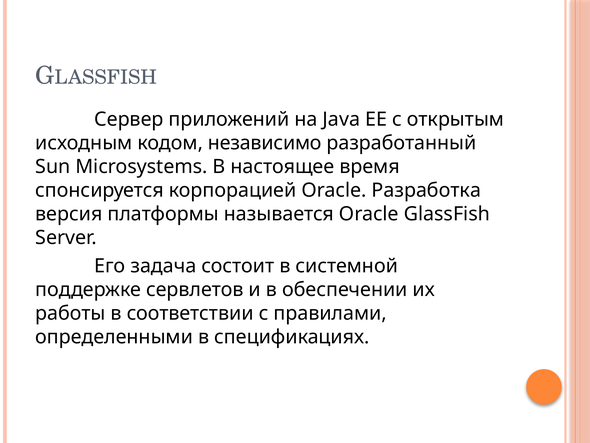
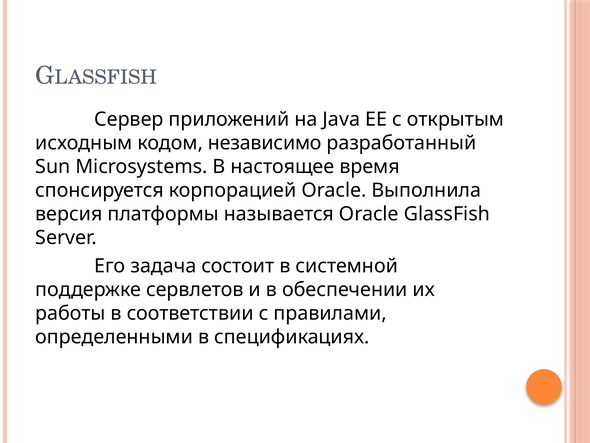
Разработка: Разработка -> Выполнила (426, 190)
